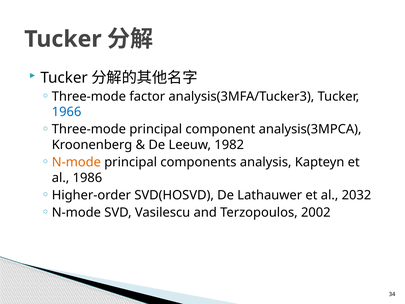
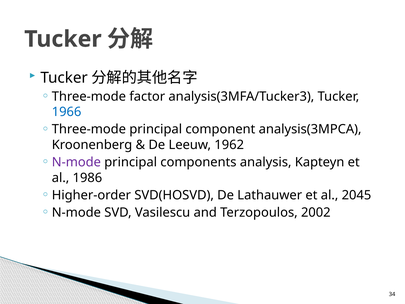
1982: 1982 -> 1962 (229, 145)
N-mode colour: orange -> purple (76, 162)
2032: 2032 -> 2045 (356, 195)
